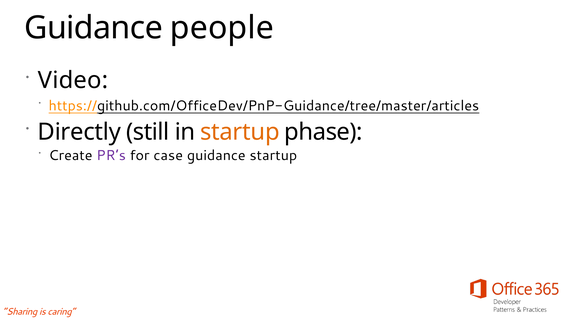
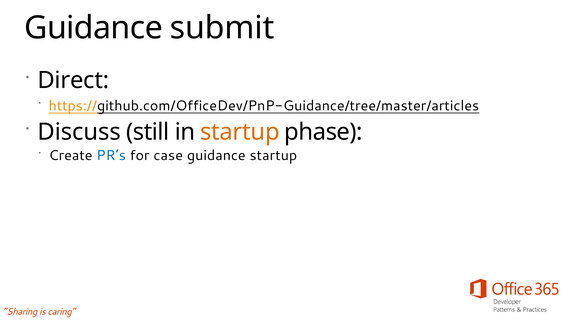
people: people -> submit (222, 28)
Video: Video -> Direct (73, 81)
Directly: Directly -> Discuss (79, 132)
PR’s colour: purple -> blue (111, 155)
